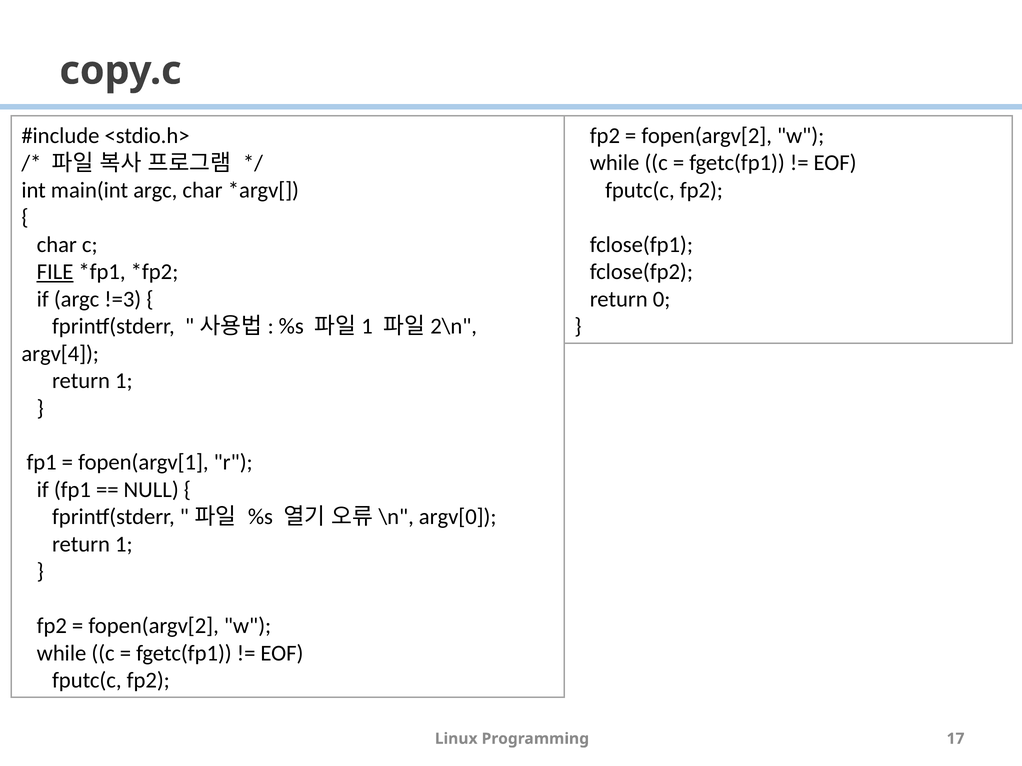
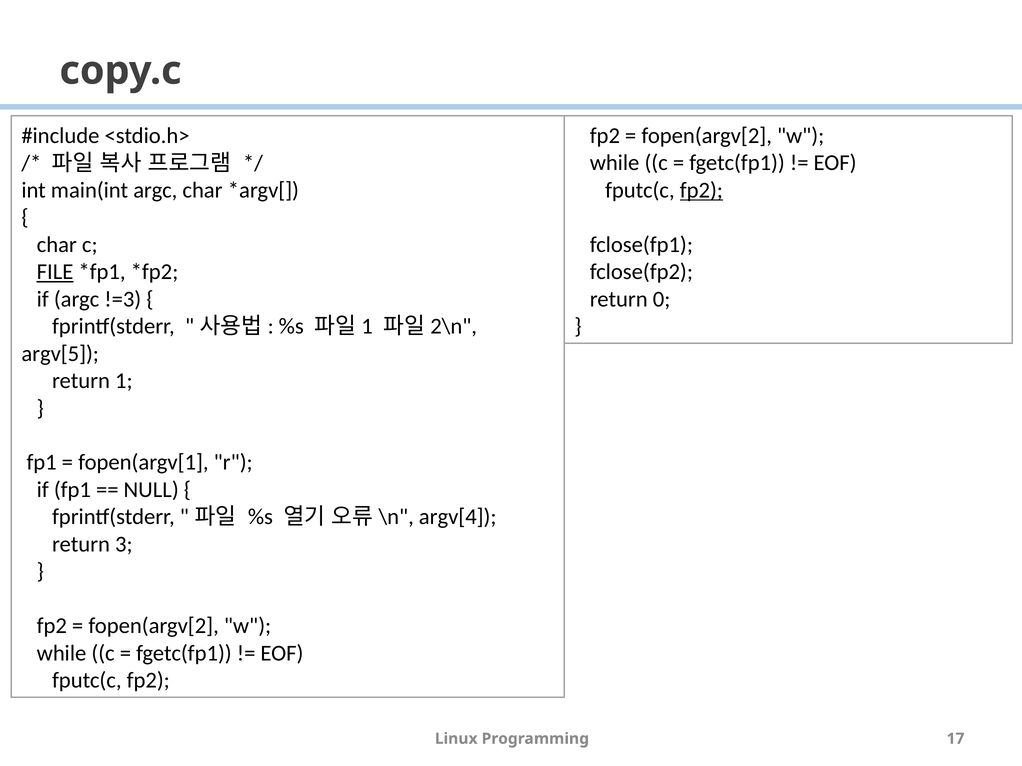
fp2 underline: none -> present (701, 190)
argv[4: argv[4 -> argv[5 (60, 354)
argv[0: argv[0 -> argv[4 (458, 517)
1: 1 -> 3 (124, 545)
